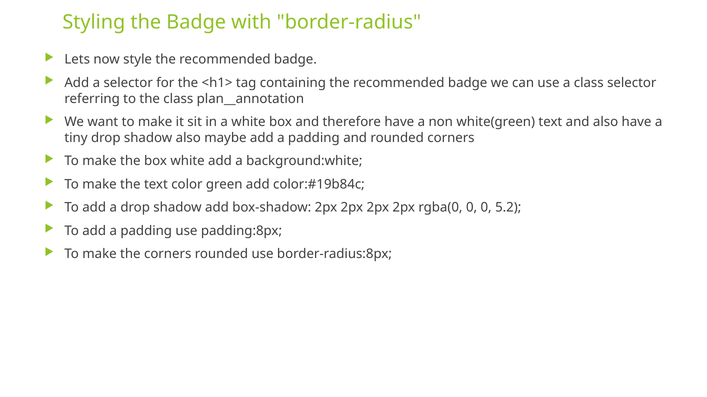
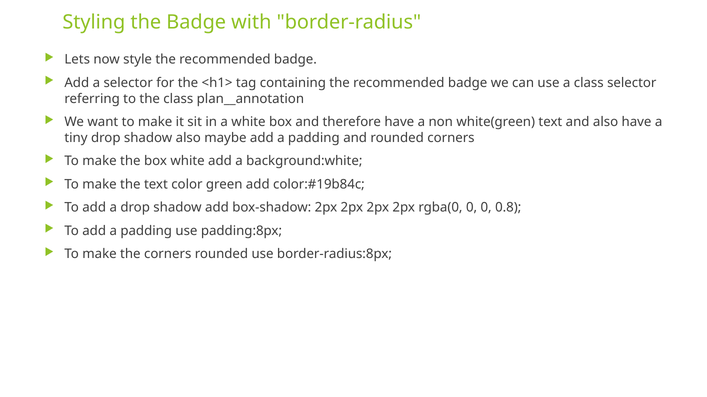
5.2: 5.2 -> 0.8 (508, 208)
